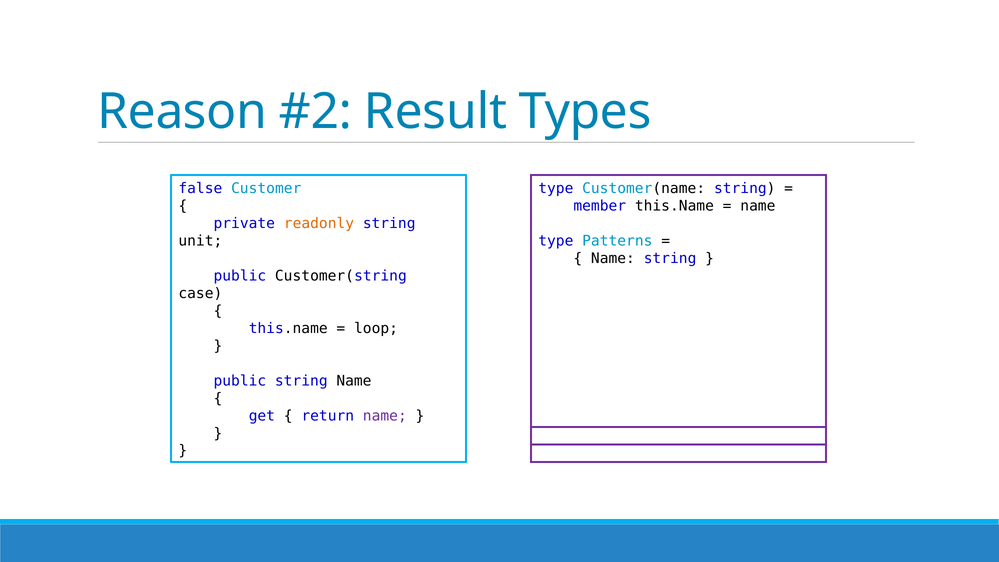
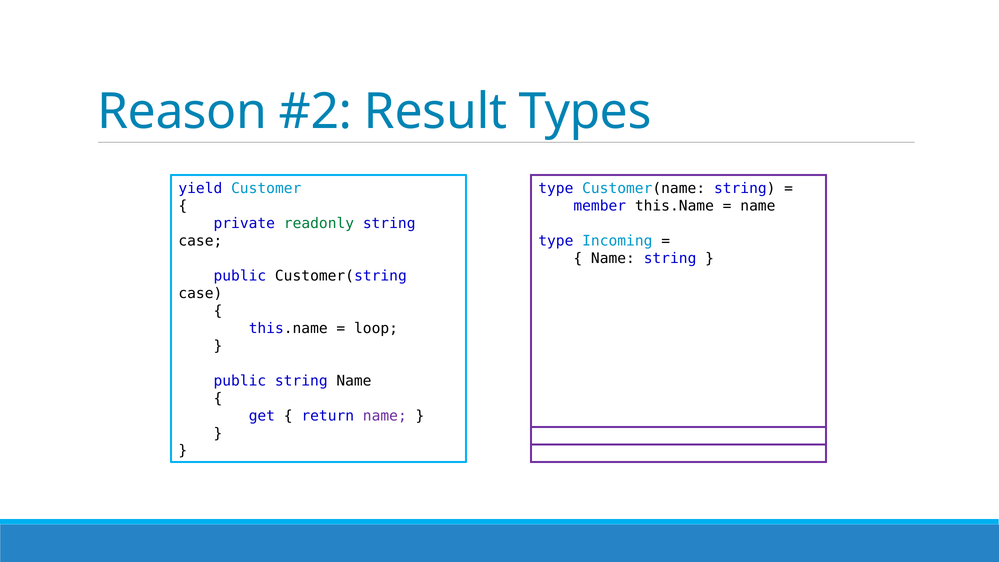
false: false -> yield (200, 188)
readonly colour: orange -> green (319, 223)
unit: unit -> case (200, 241)
Patterns: Patterns -> Incoming (617, 241)
